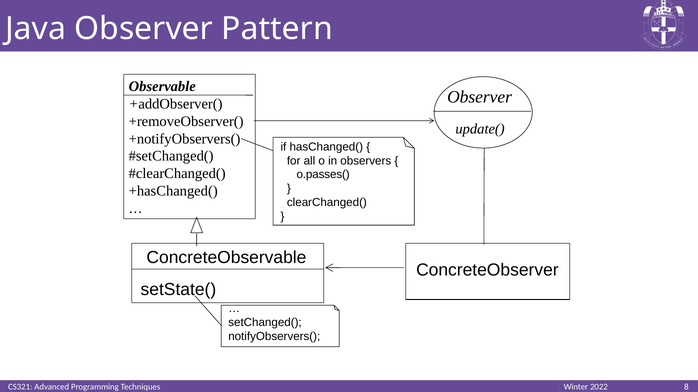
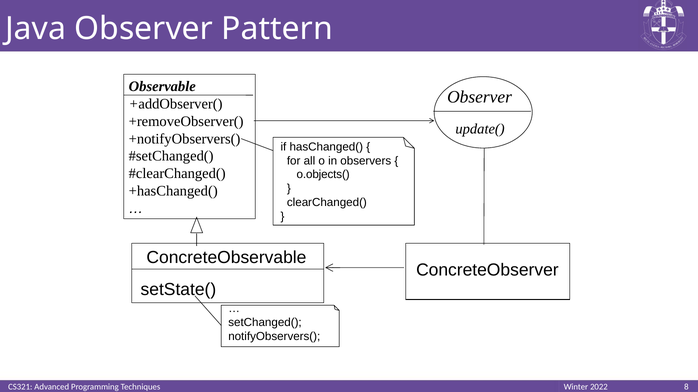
o.passes(: o.passes( -> o.objects( (323, 175)
